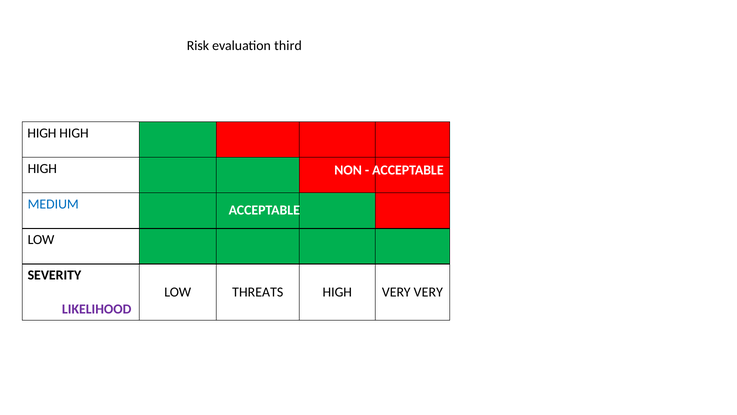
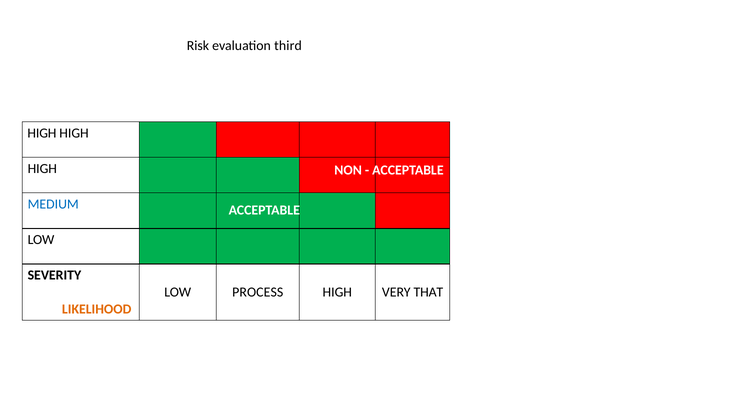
THREATS: THREATS -> PROCESS (258, 292)
VERY VERY: VERY -> THAT (428, 292)
LIKELIHOOD colour: purple -> orange (97, 309)
